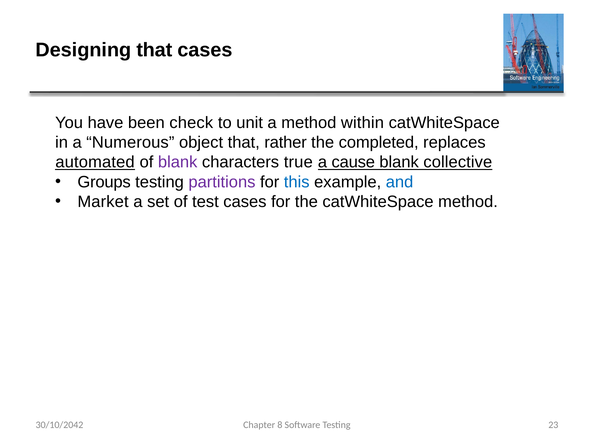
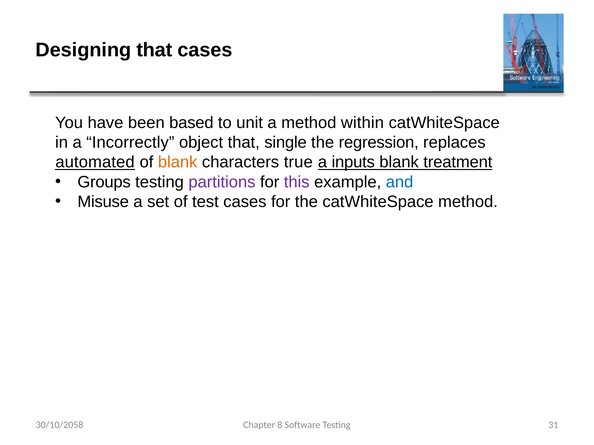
check: check -> based (191, 123)
Numerous: Numerous -> Incorrectly (130, 143)
rather: rather -> single (286, 143)
completed: completed -> regression (379, 143)
blank colour: purple -> orange (178, 162)
cause: cause -> inputs (353, 162)
collective: collective -> treatment (458, 162)
this colour: blue -> purple (297, 182)
Market: Market -> Misuse (103, 202)
23: 23 -> 31 (553, 425)
30/10/2042: 30/10/2042 -> 30/10/2058 (59, 425)
